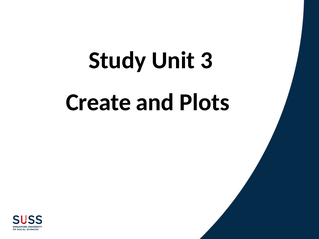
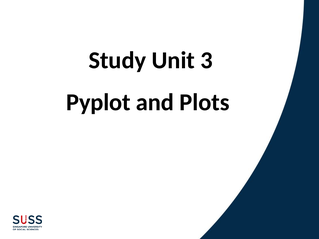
Create: Create -> Pyplot (98, 102)
